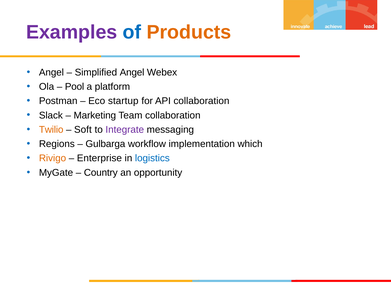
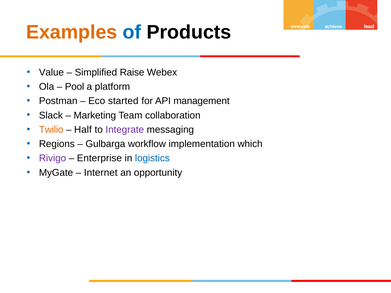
Examples colour: purple -> orange (72, 32)
Products colour: orange -> black (189, 32)
Angel: Angel -> Value (51, 72)
Simplified Angel: Angel -> Raise (132, 72)
startup: startup -> started (123, 101)
API collaboration: collaboration -> management (202, 101)
Soft: Soft -> Half (83, 130)
Rivigo colour: orange -> purple (53, 158)
Country: Country -> Internet (101, 173)
